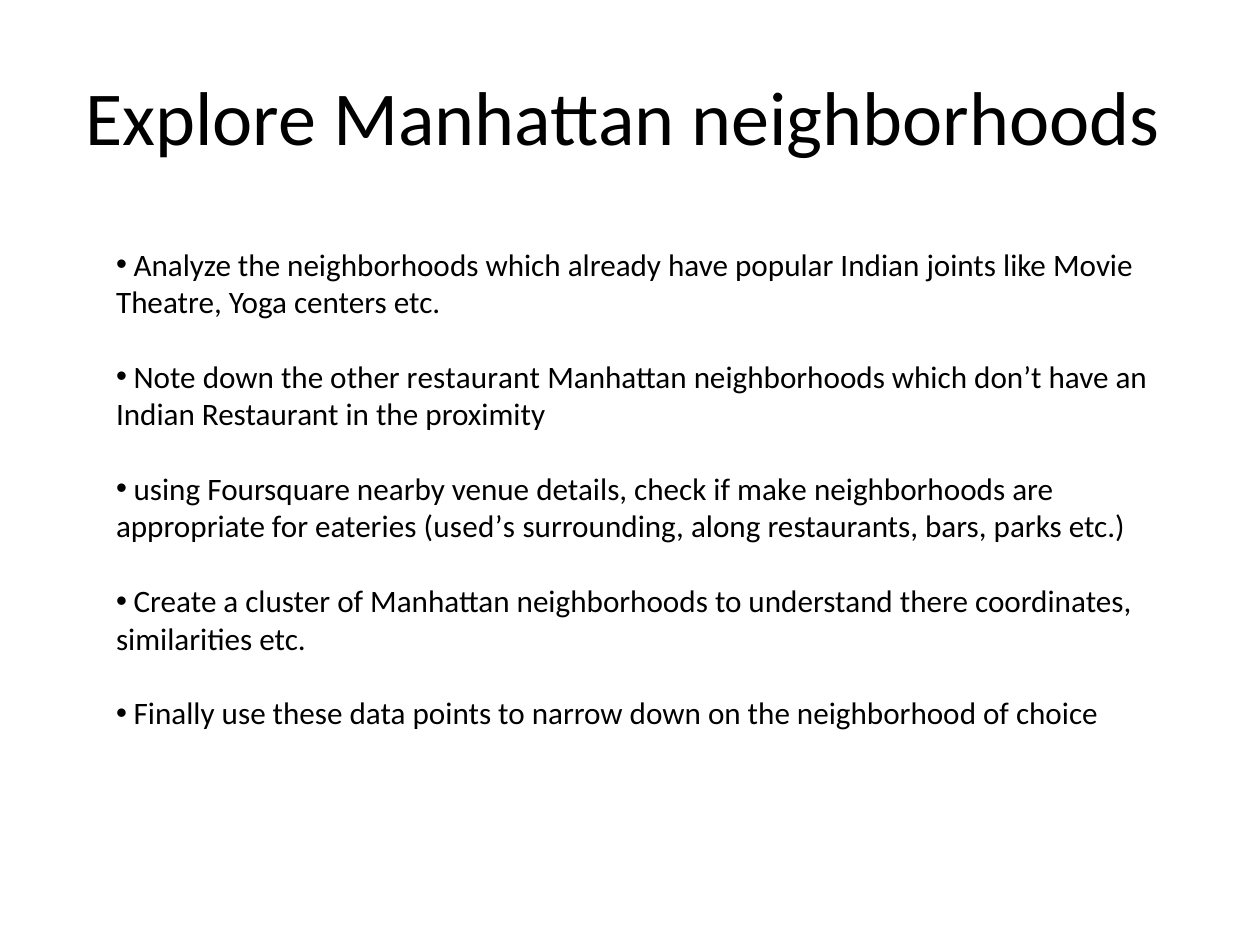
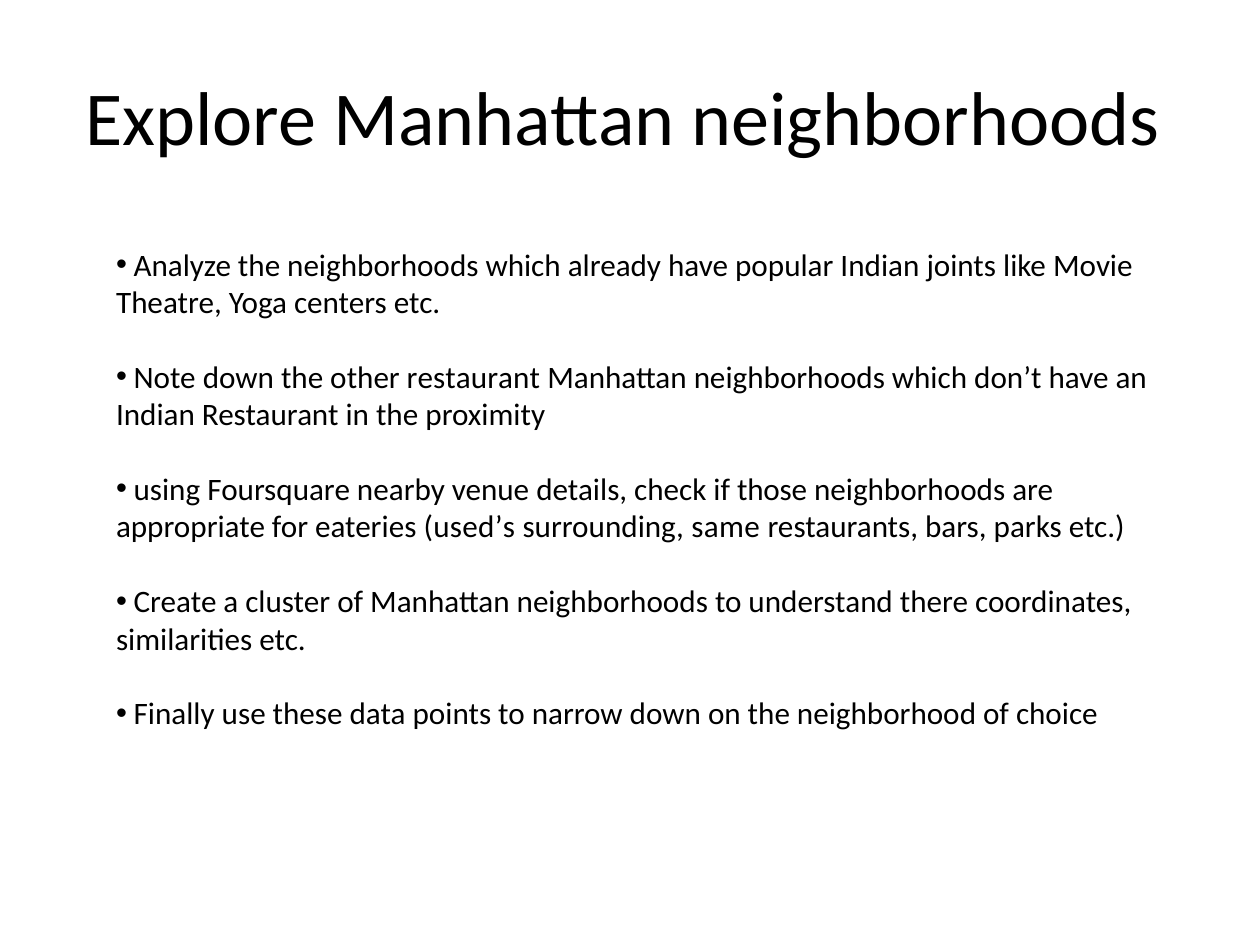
make: make -> those (772, 490)
along: along -> same (726, 527)
